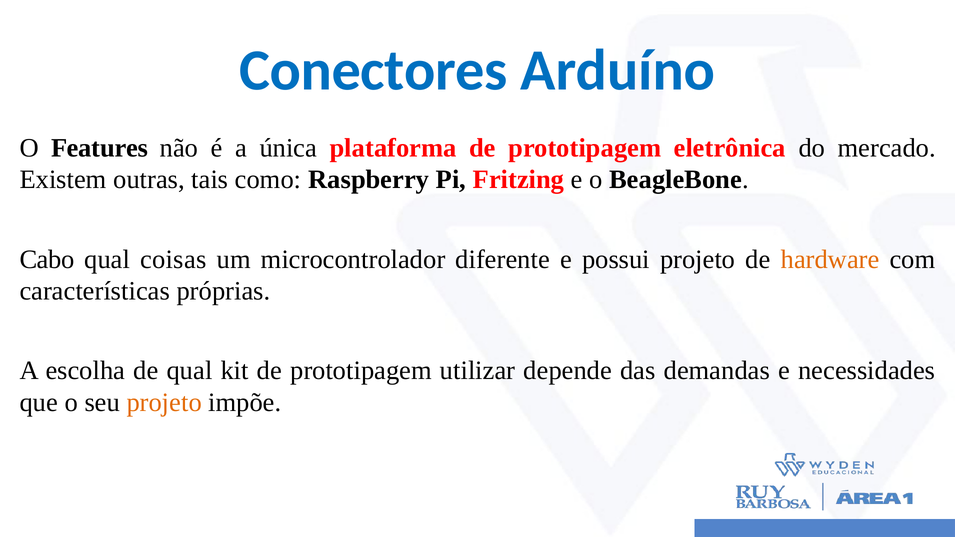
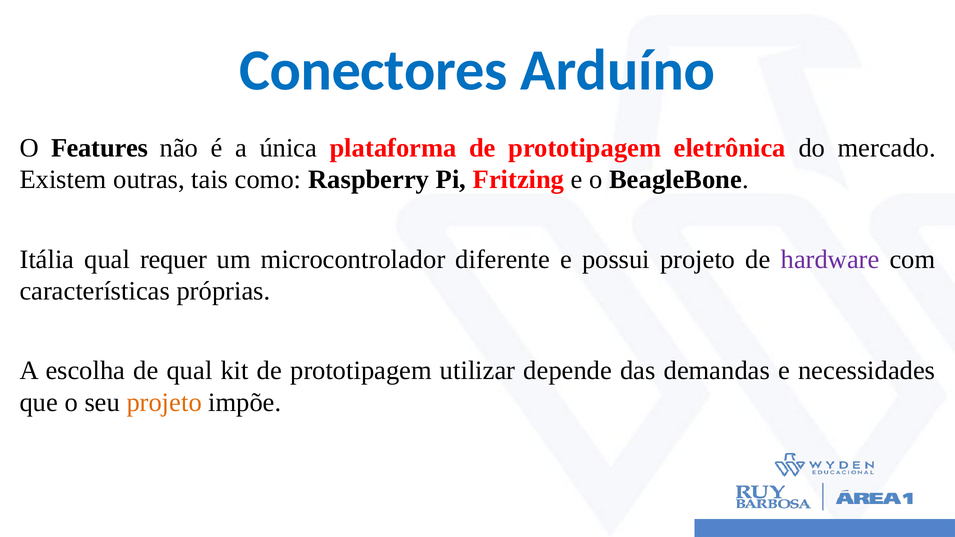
Cabo: Cabo -> Itália (47, 259)
coisas: coisas -> requer (174, 259)
hardware colour: orange -> purple (830, 259)
